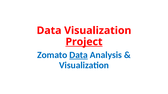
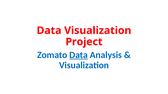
Project underline: present -> none (84, 42)
